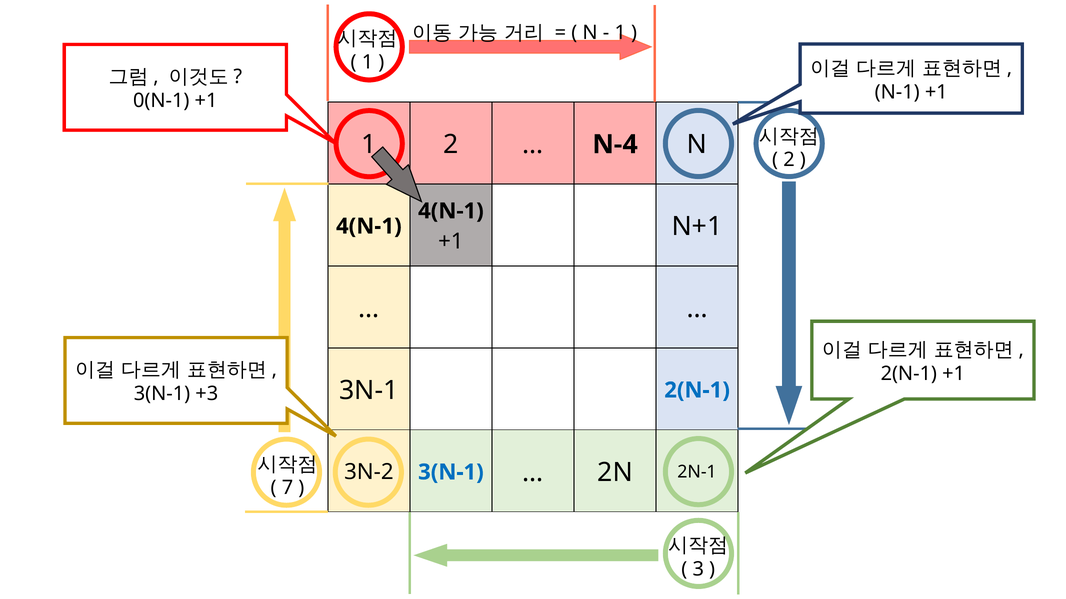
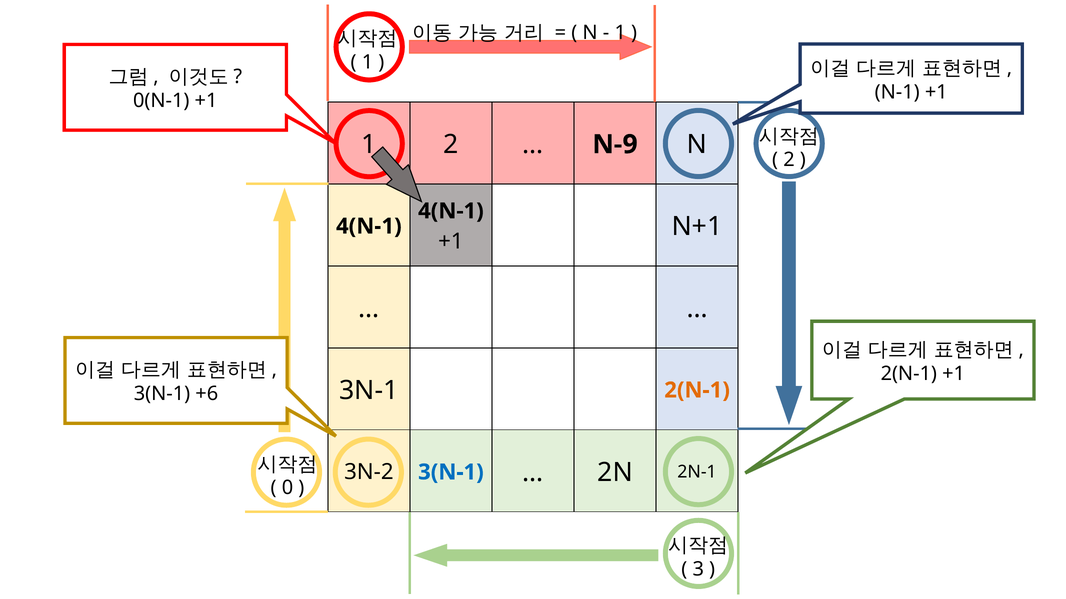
N-4: N-4 -> N-9 (615, 145)
2(N-1 colour: blue -> orange (697, 391)
+3: +3 -> +6 (207, 394)
7: 7 -> 0 (288, 488)
